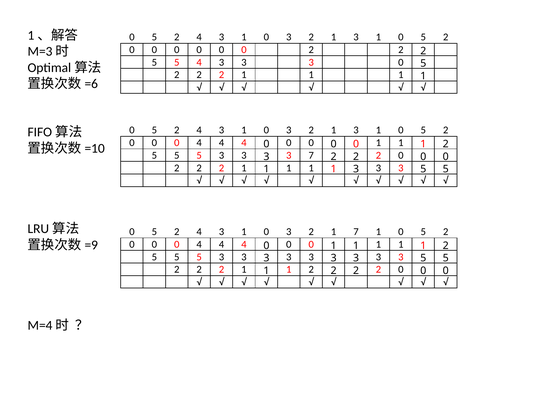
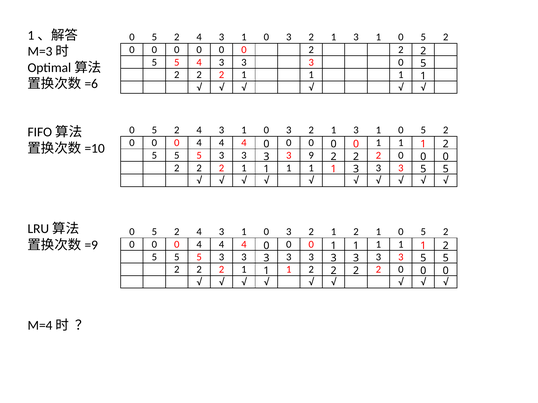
3 7: 7 -> 9 (311, 156)
2 1 7: 7 -> 2 (356, 232)
